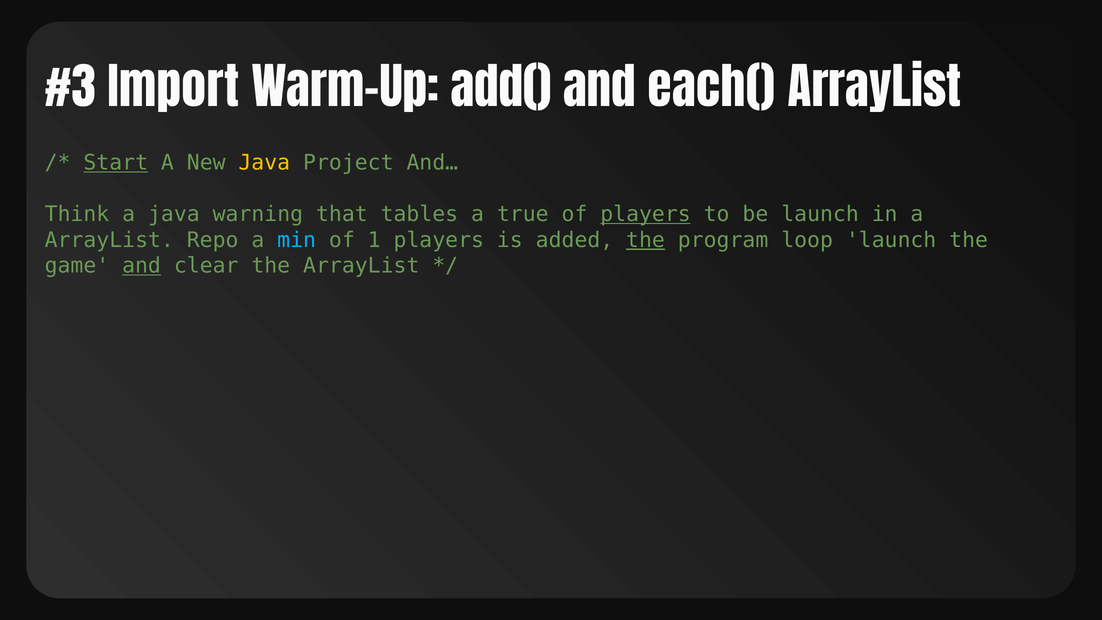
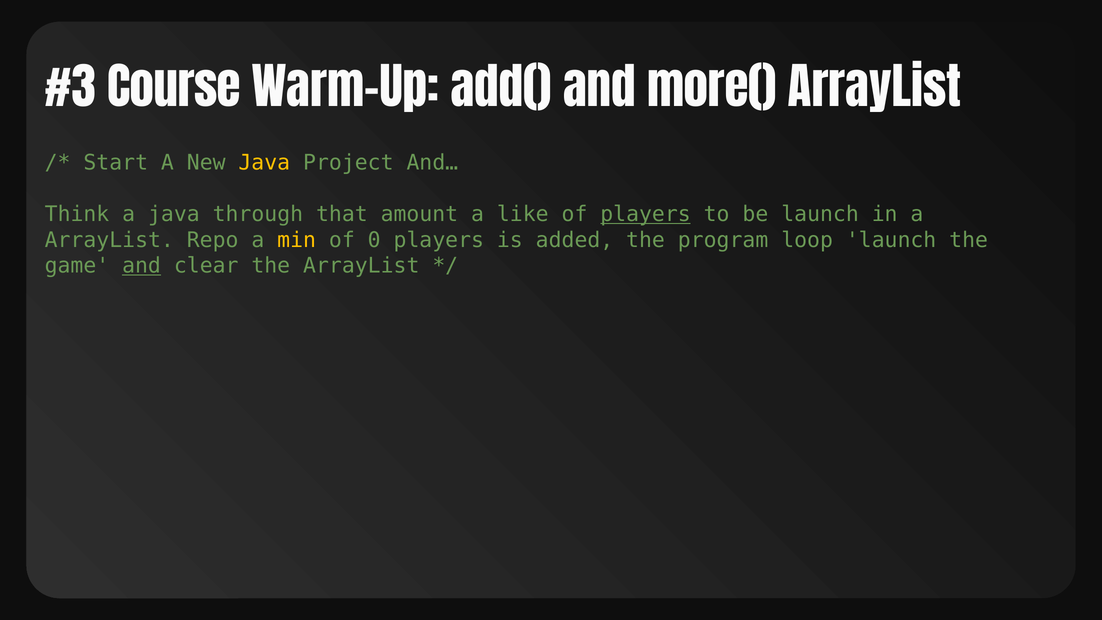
Import: Import -> Course (174, 90)
each(: each( -> more( (712, 90)
Start underline: present -> none (116, 163)
warning: warning -> through (258, 214)
tables: tables -> amount (419, 214)
true: true -> like (523, 214)
min colour: light blue -> yellow (297, 240)
1: 1 -> 0 (374, 240)
the underline: present -> none (645, 240)
